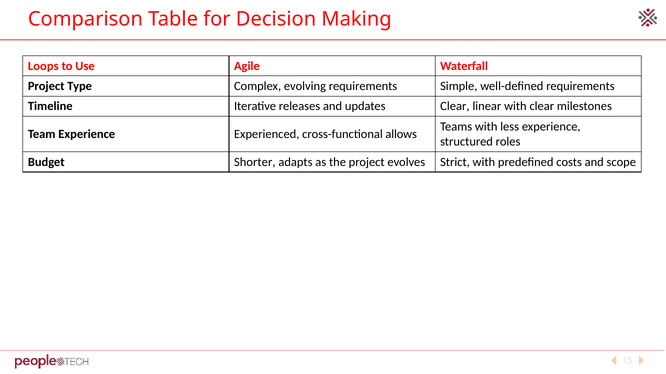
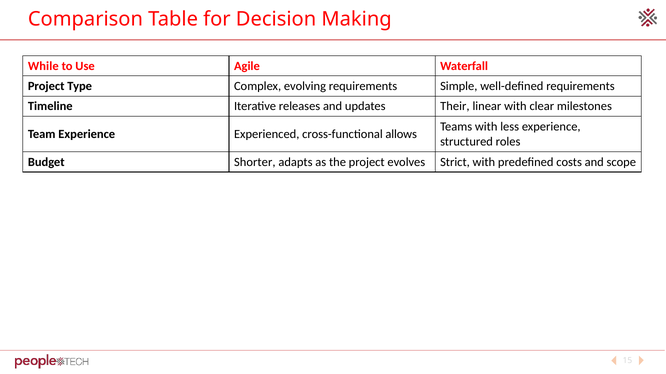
Loops: Loops -> While (43, 66)
updates Clear: Clear -> Their (455, 107)
